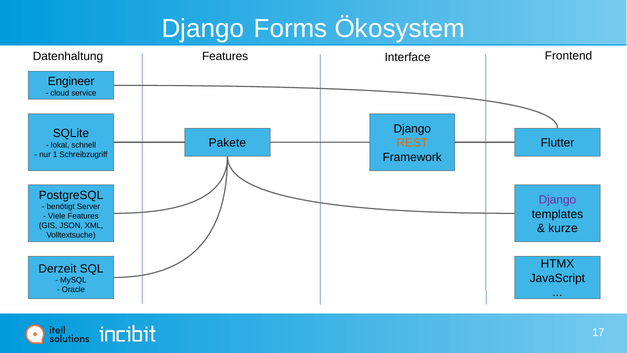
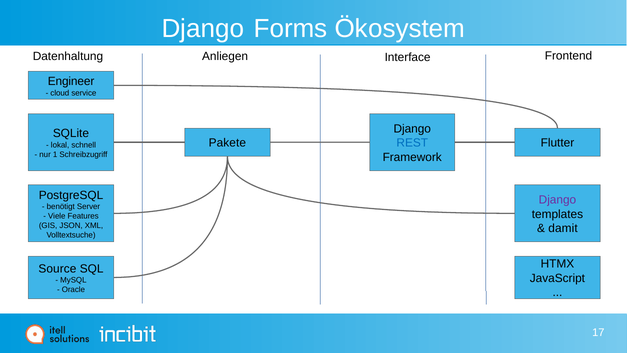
Datenhaltung Features: Features -> Anliegen (225, 56)
REST colour: orange -> blue (412, 143)
kurze: kurze -> damit (563, 228)
Derzeit: Derzeit -> Source (57, 269)
